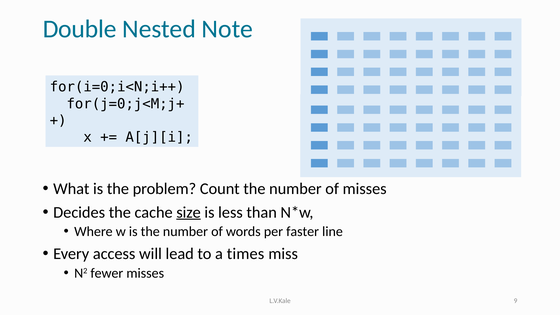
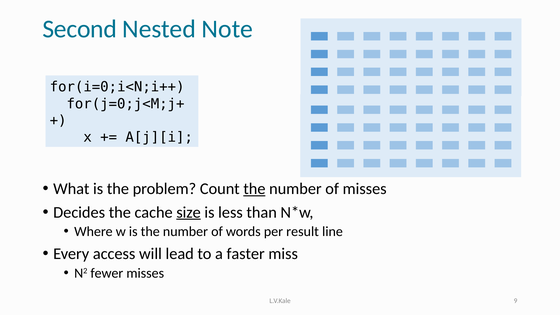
Double: Double -> Second (80, 29)
the underline: none -> present (254, 189)
faster: faster -> result (303, 232)
times: times -> faster (246, 254)
